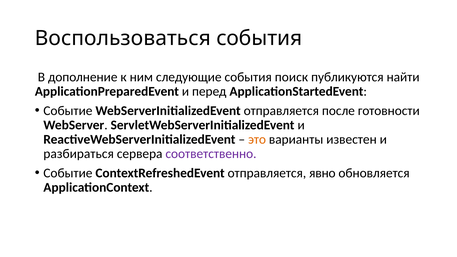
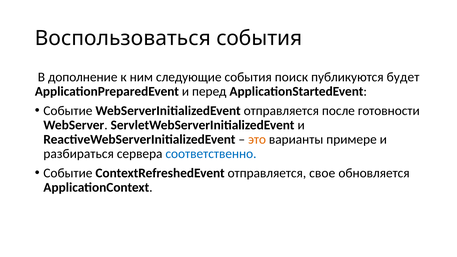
найти: найти -> будет (403, 77)
известен: известен -> примере (352, 139)
соответственно colour: purple -> blue (211, 154)
явно: явно -> свое (322, 173)
